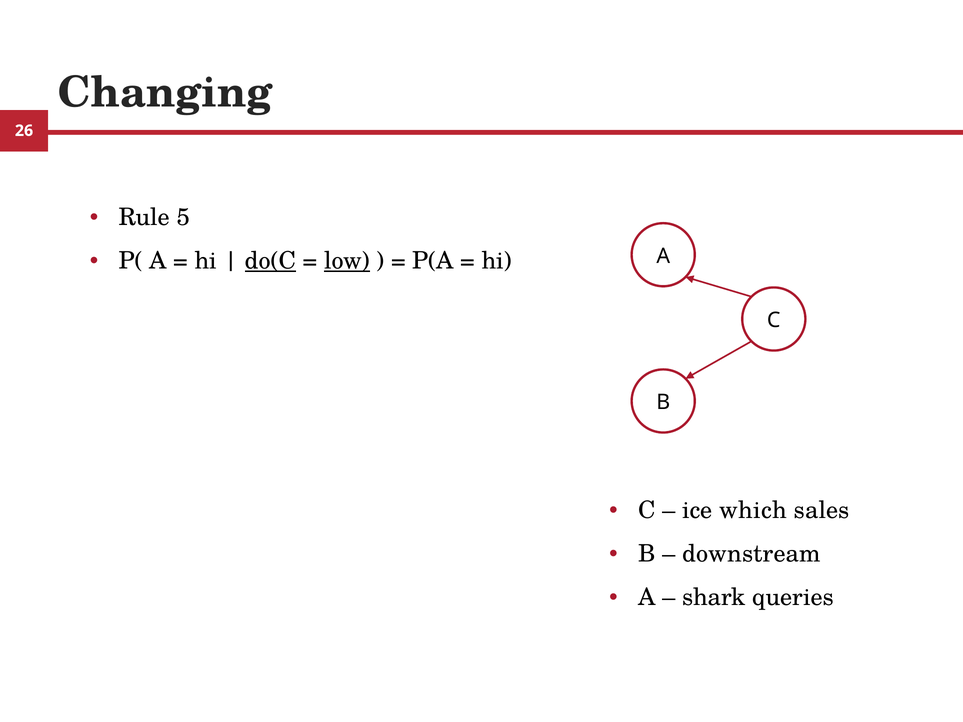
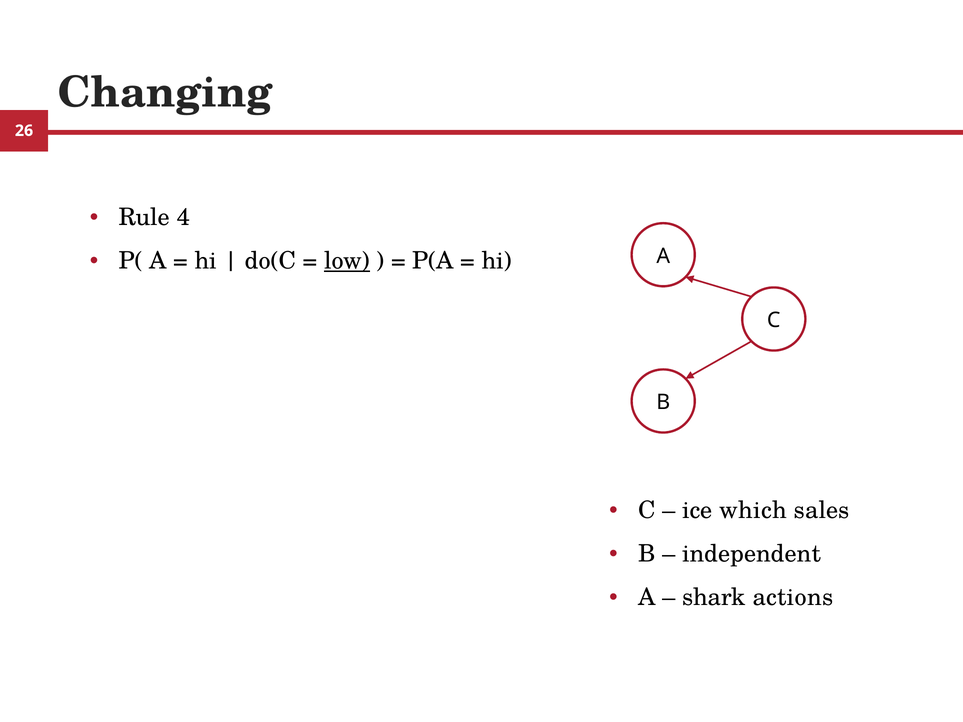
5: 5 -> 4 (183, 217)
do(C underline: present -> none (271, 261)
downstream: downstream -> independent (752, 554)
queries: queries -> actions (793, 597)
